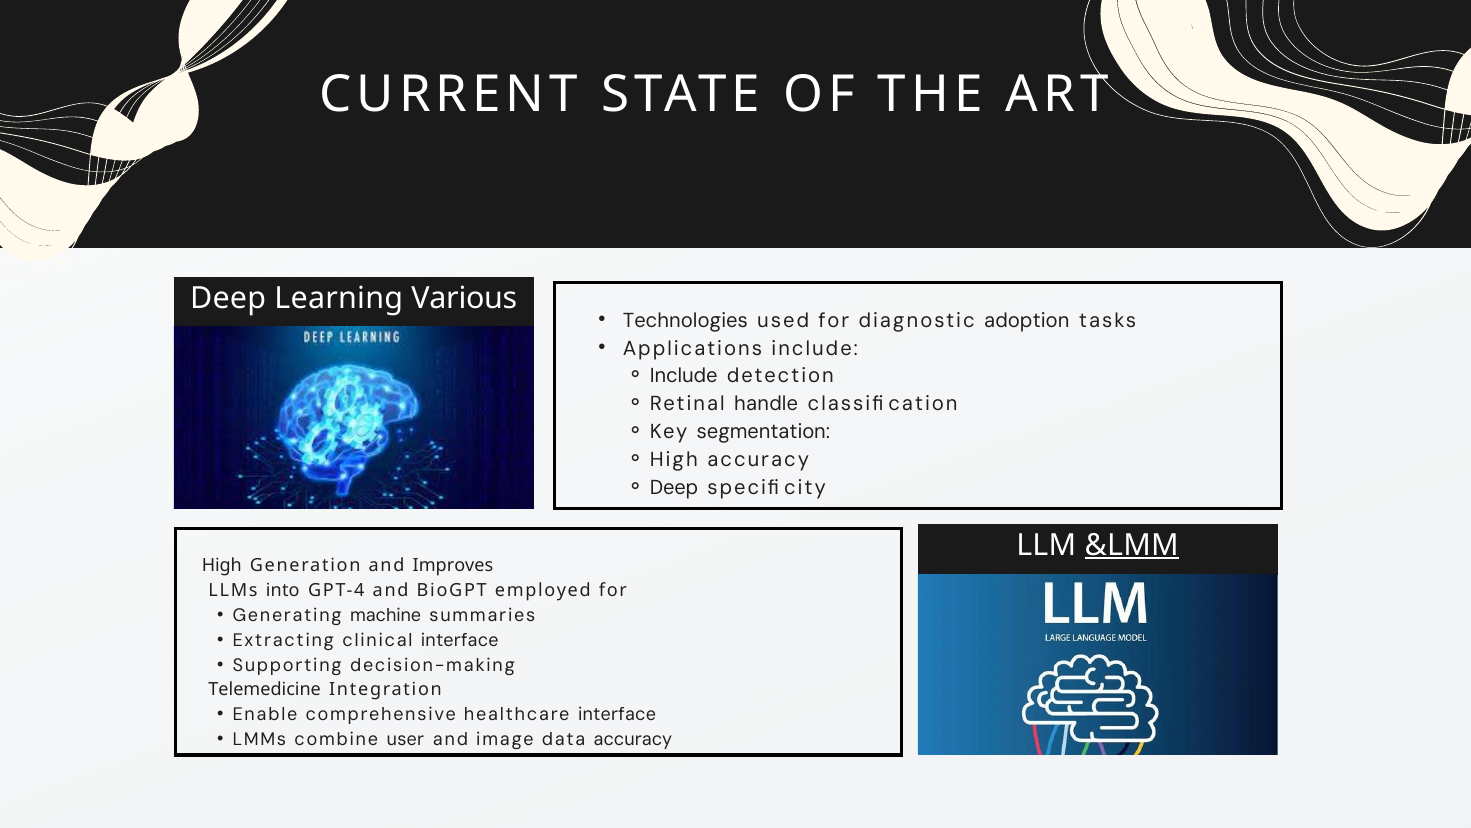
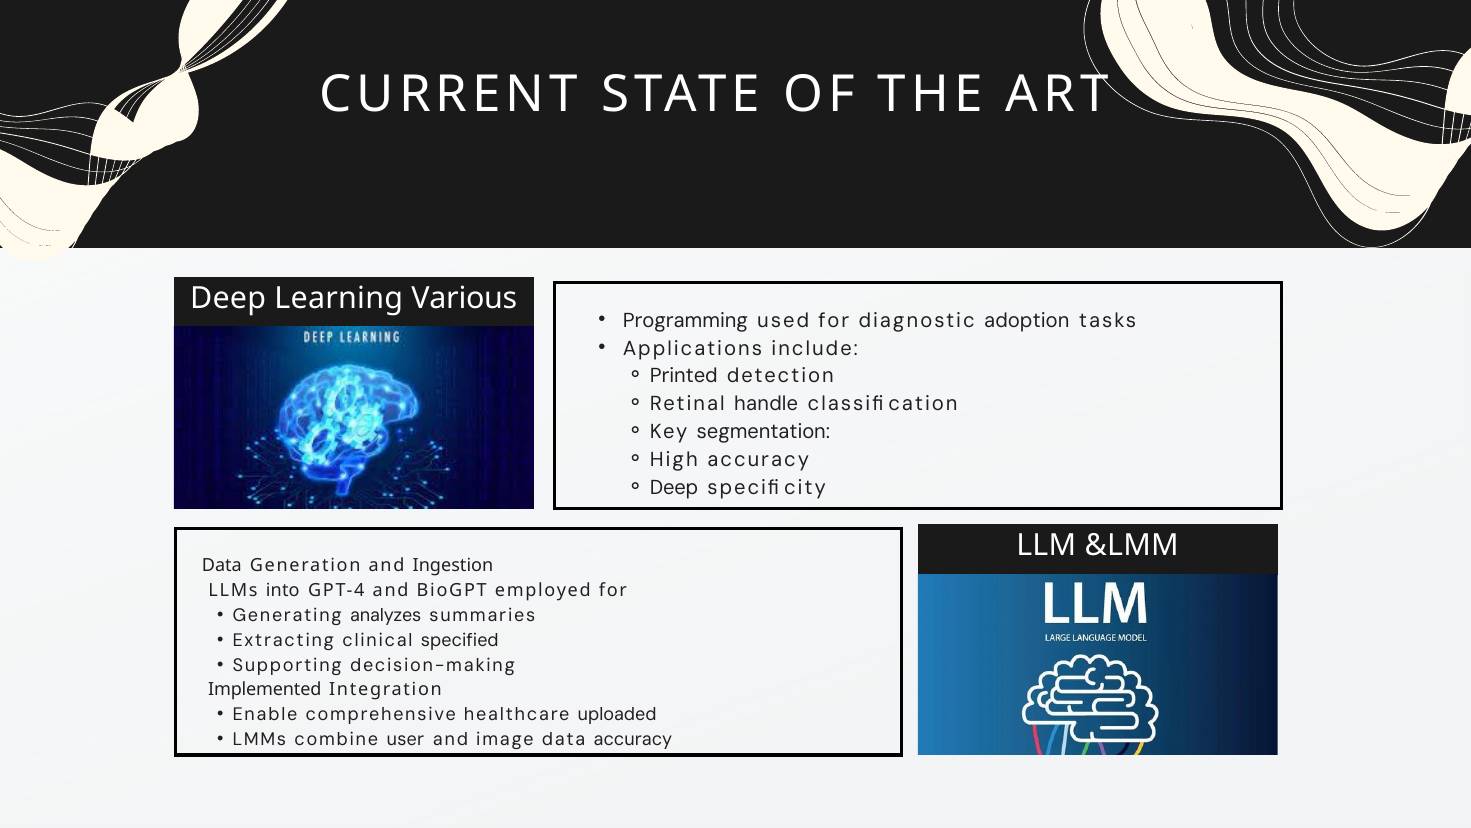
Technologies: Technologies -> Programming (685, 320)
Include: Include -> Printed (684, 376)
&LMM underline: present -> none (1132, 545)
High: High -> Data (222, 565)
Improves: Improves -> Ingestion (453, 565)
machine: machine -> analyzes (386, 615)
clinical interface: interface -> specified (460, 640)
Telemedicine: Telemedicine -> Implemented (265, 690)
healthcare interface: interface -> uploaded (617, 714)
